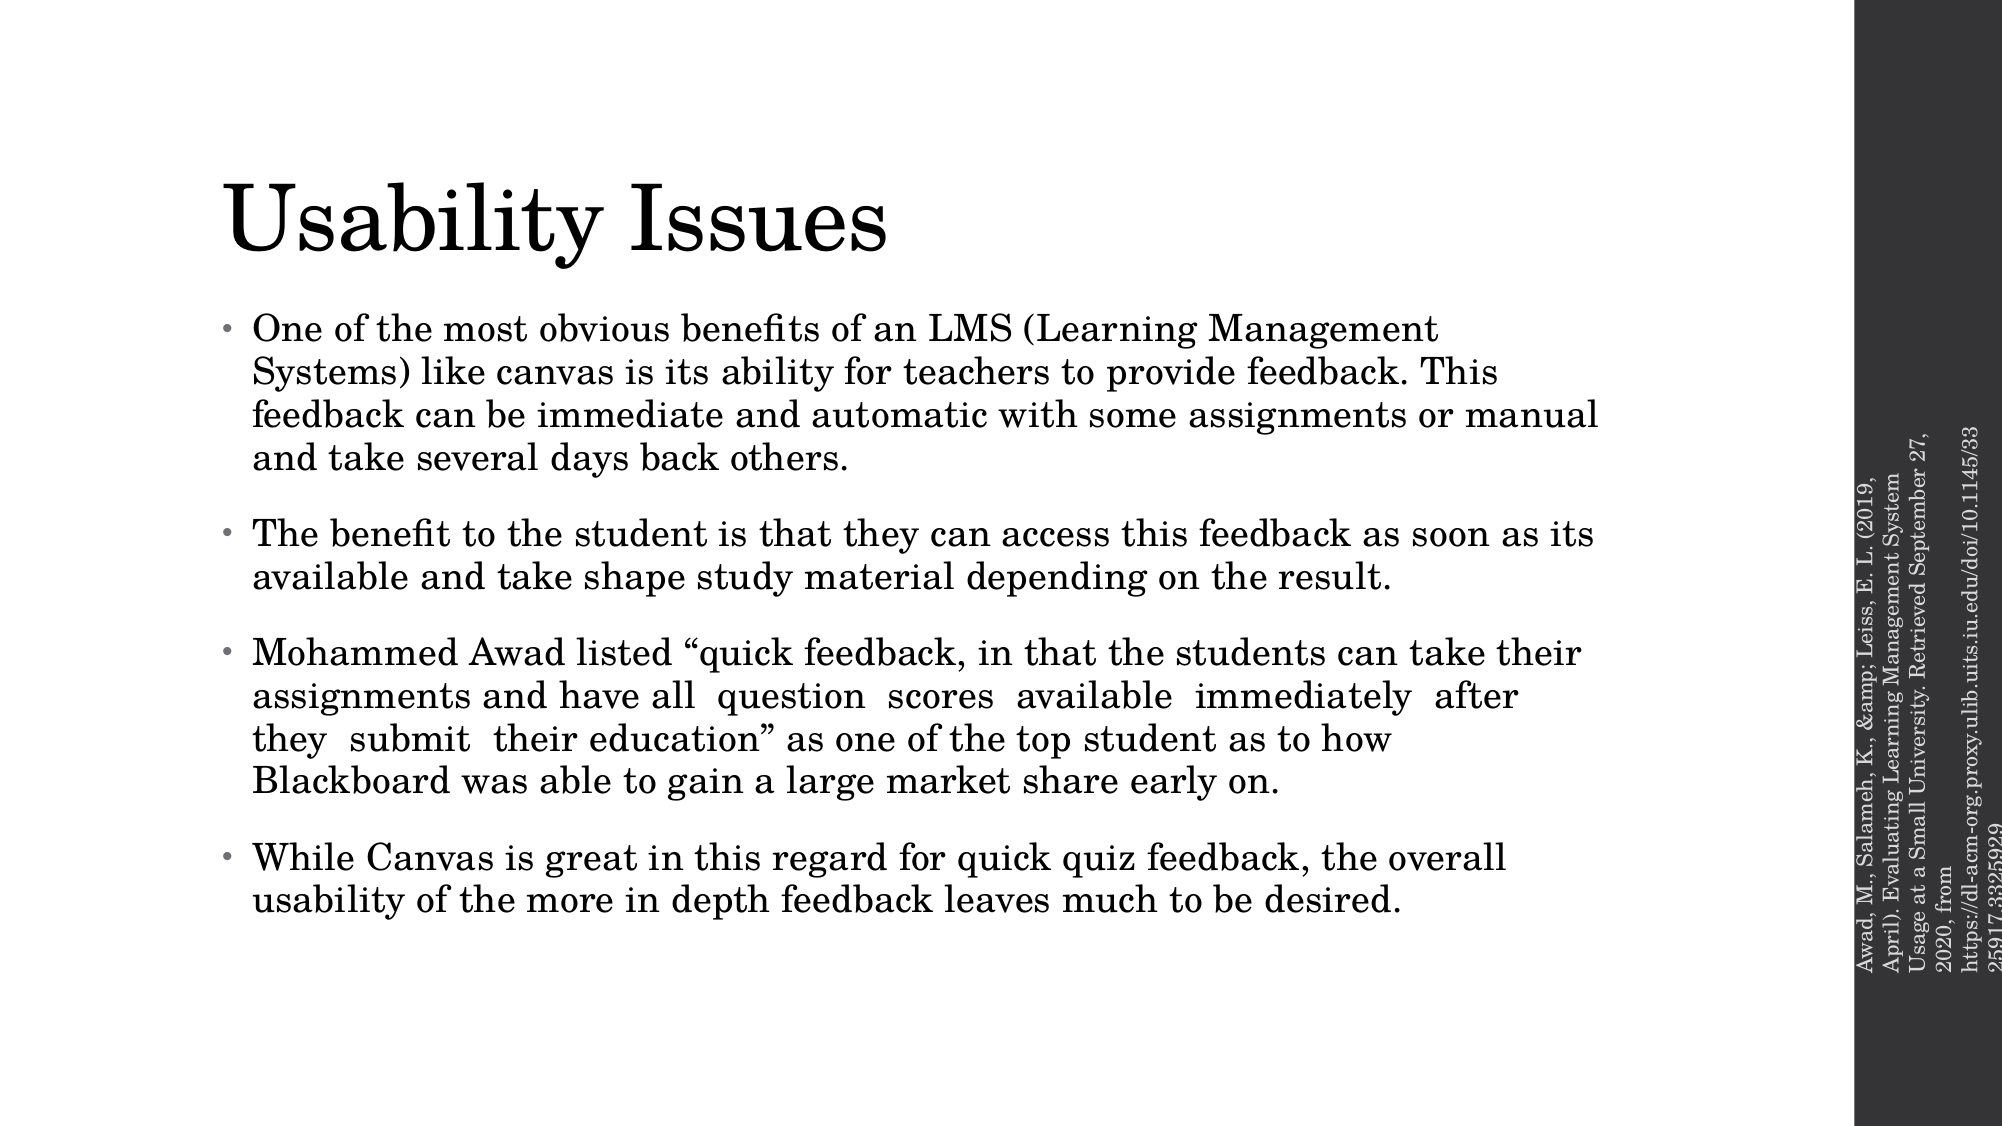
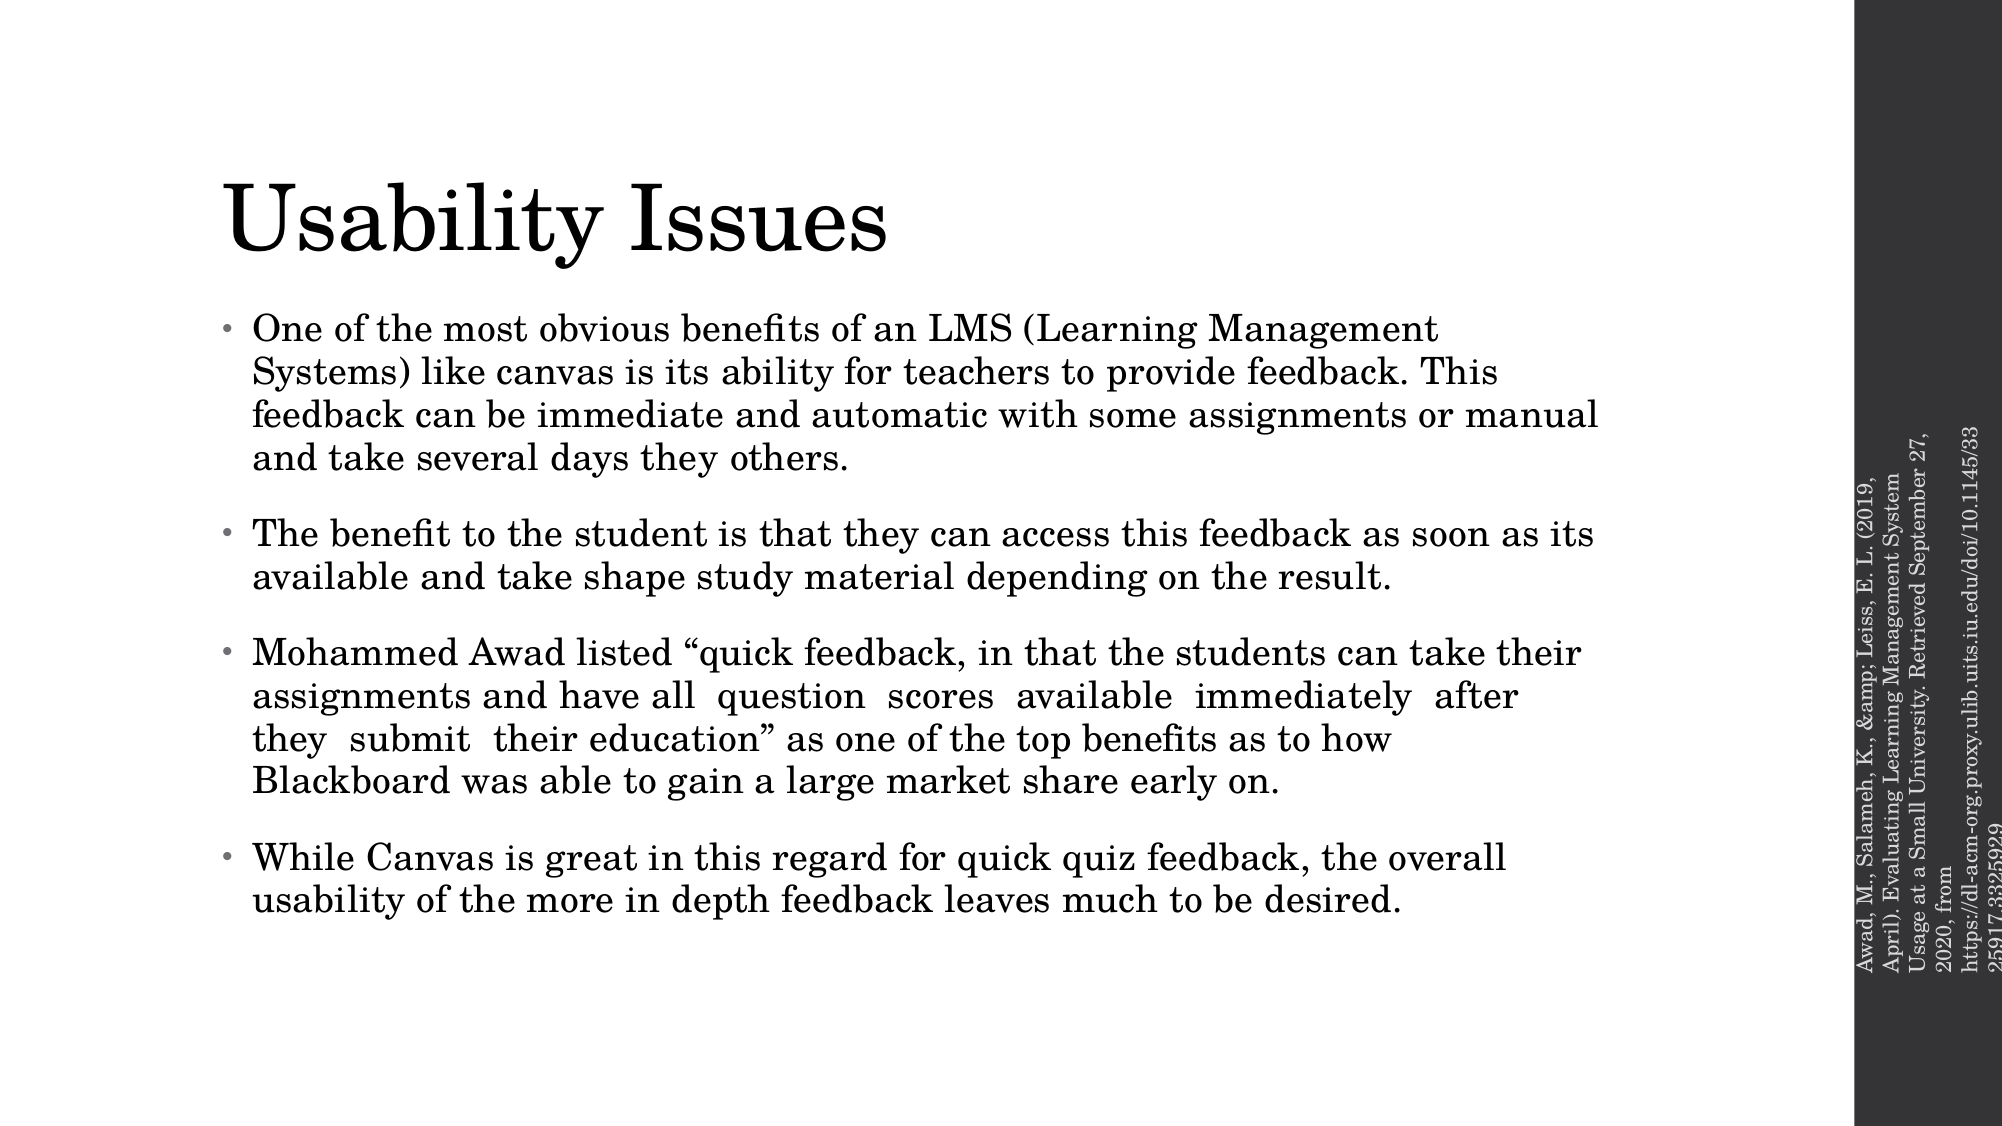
days back: back -> they (679, 458)
top student: student -> benefits (1151, 739)
